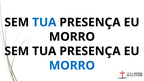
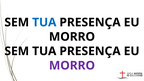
MORRO colour: blue -> purple (72, 66)
